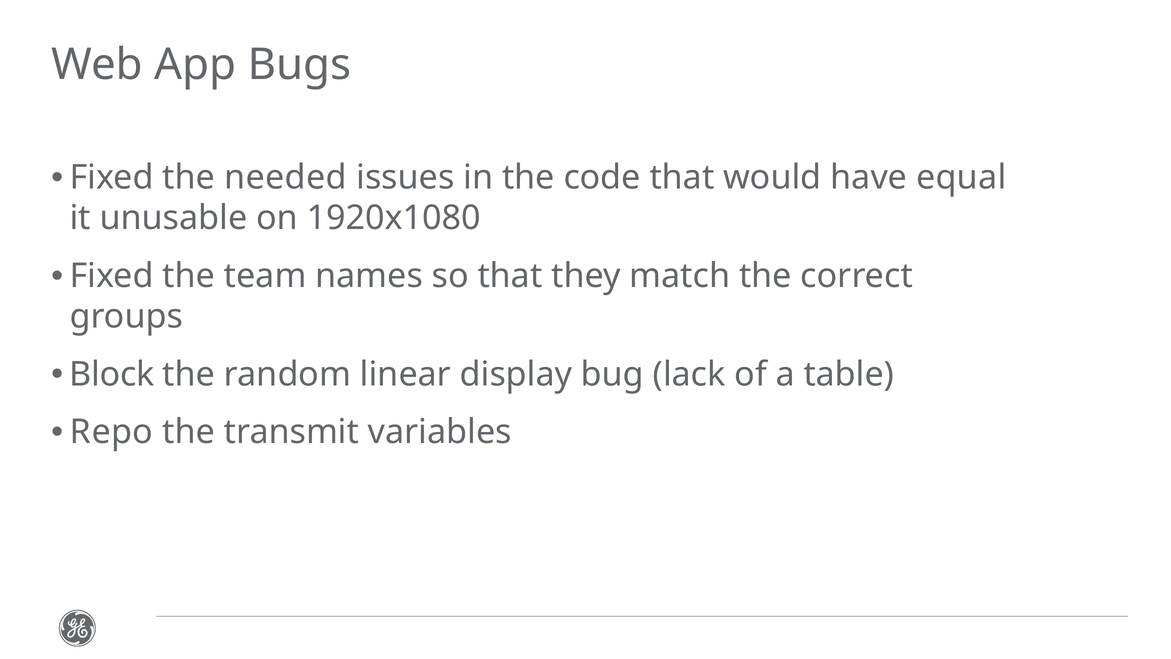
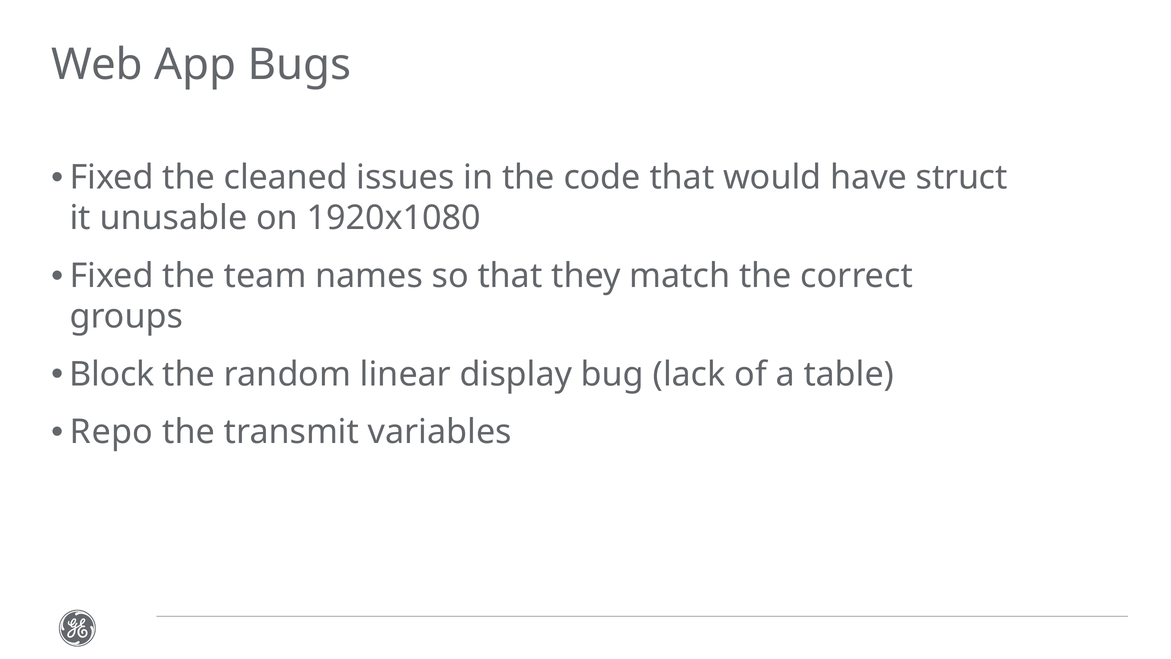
needed: needed -> cleaned (286, 178)
equal: equal -> struct (962, 178)
